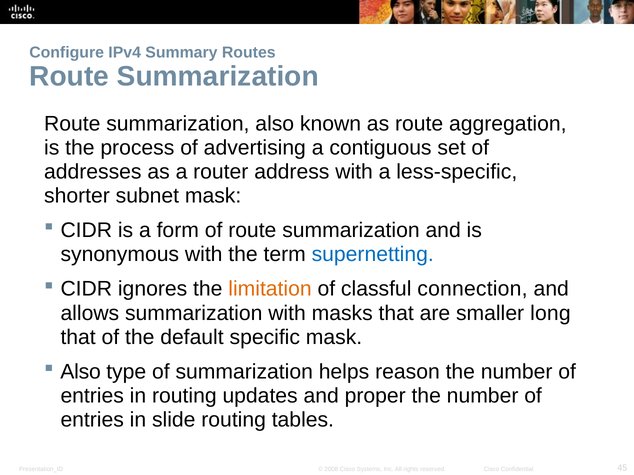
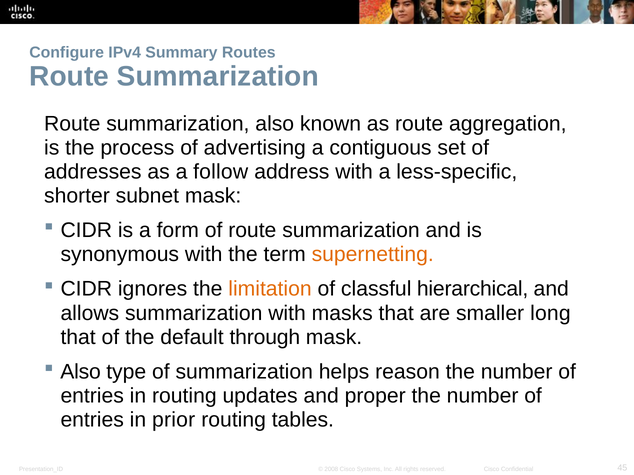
router: router -> follow (221, 172)
supernetting colour: blue -> orange (373, 255)
connection: connection -> hierarchical (473, 289)
specific: specific -> through (265, 337)
slide: slide -> prior (174, 420)
